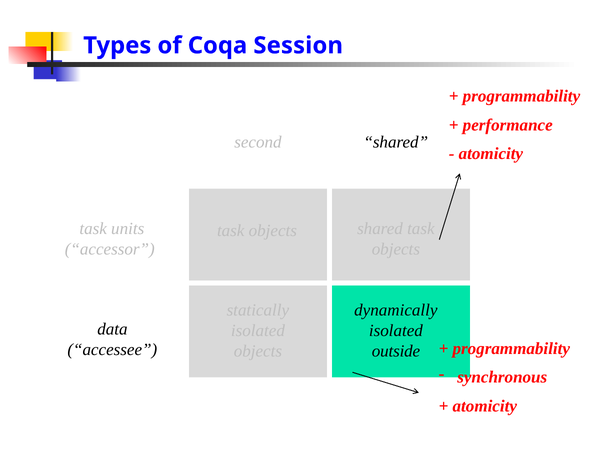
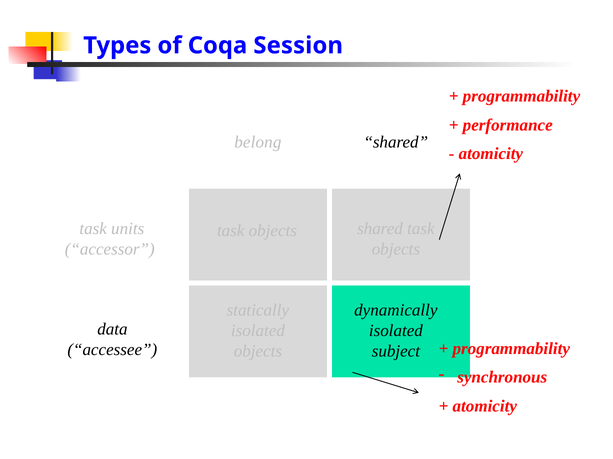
second: second -> belong (258, 142)
outside: outside -> subject (396, 352)
